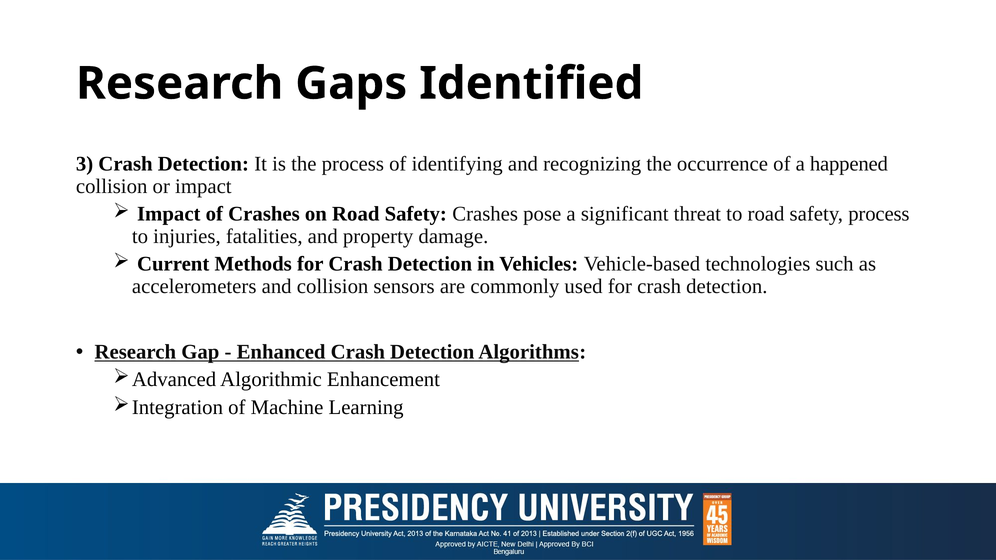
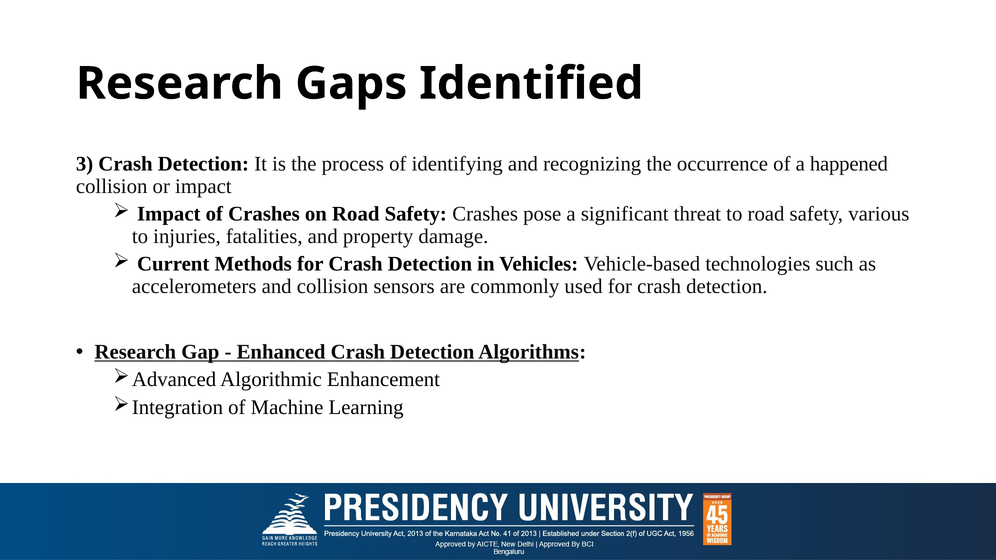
safety process: process -> various (879, 214)
